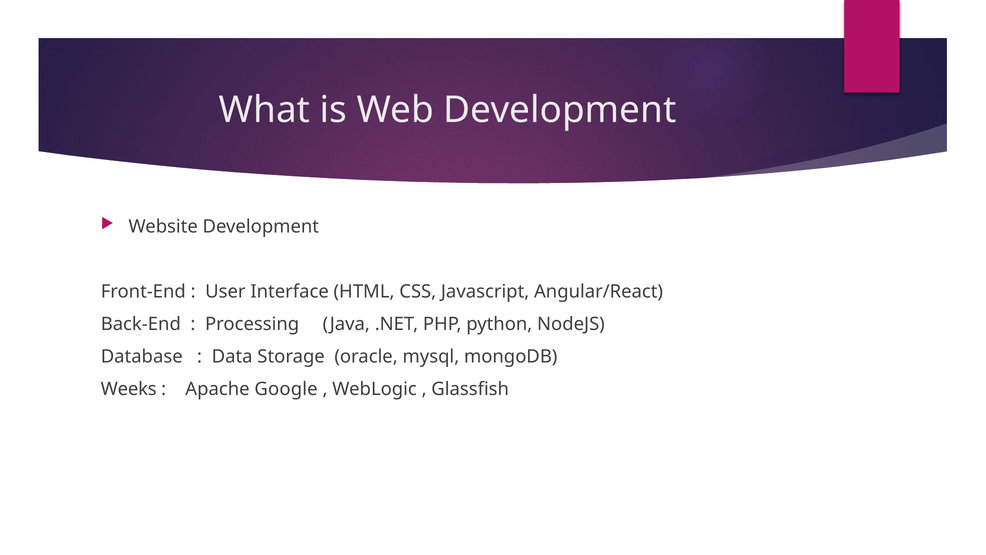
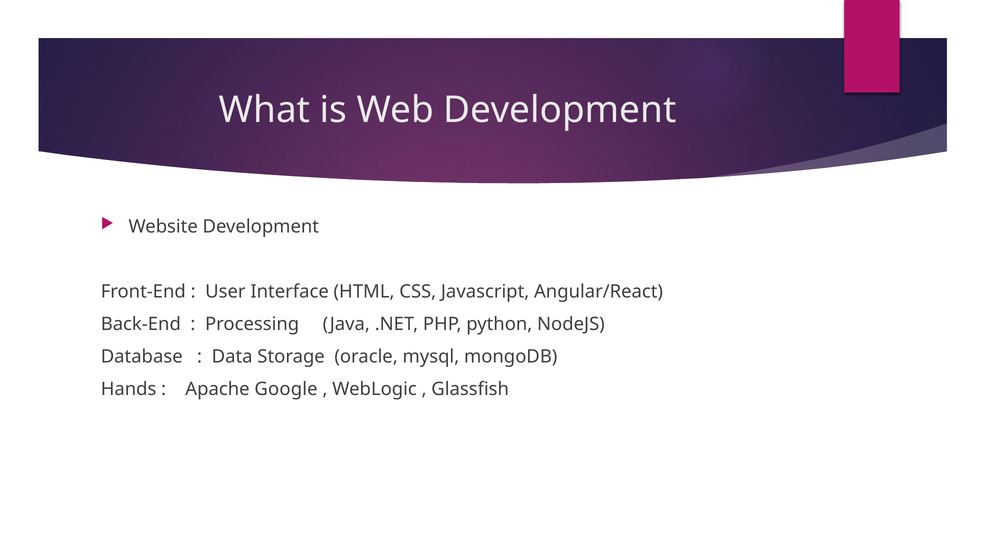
Weeks: Weeks -> Hands (129, 389)
